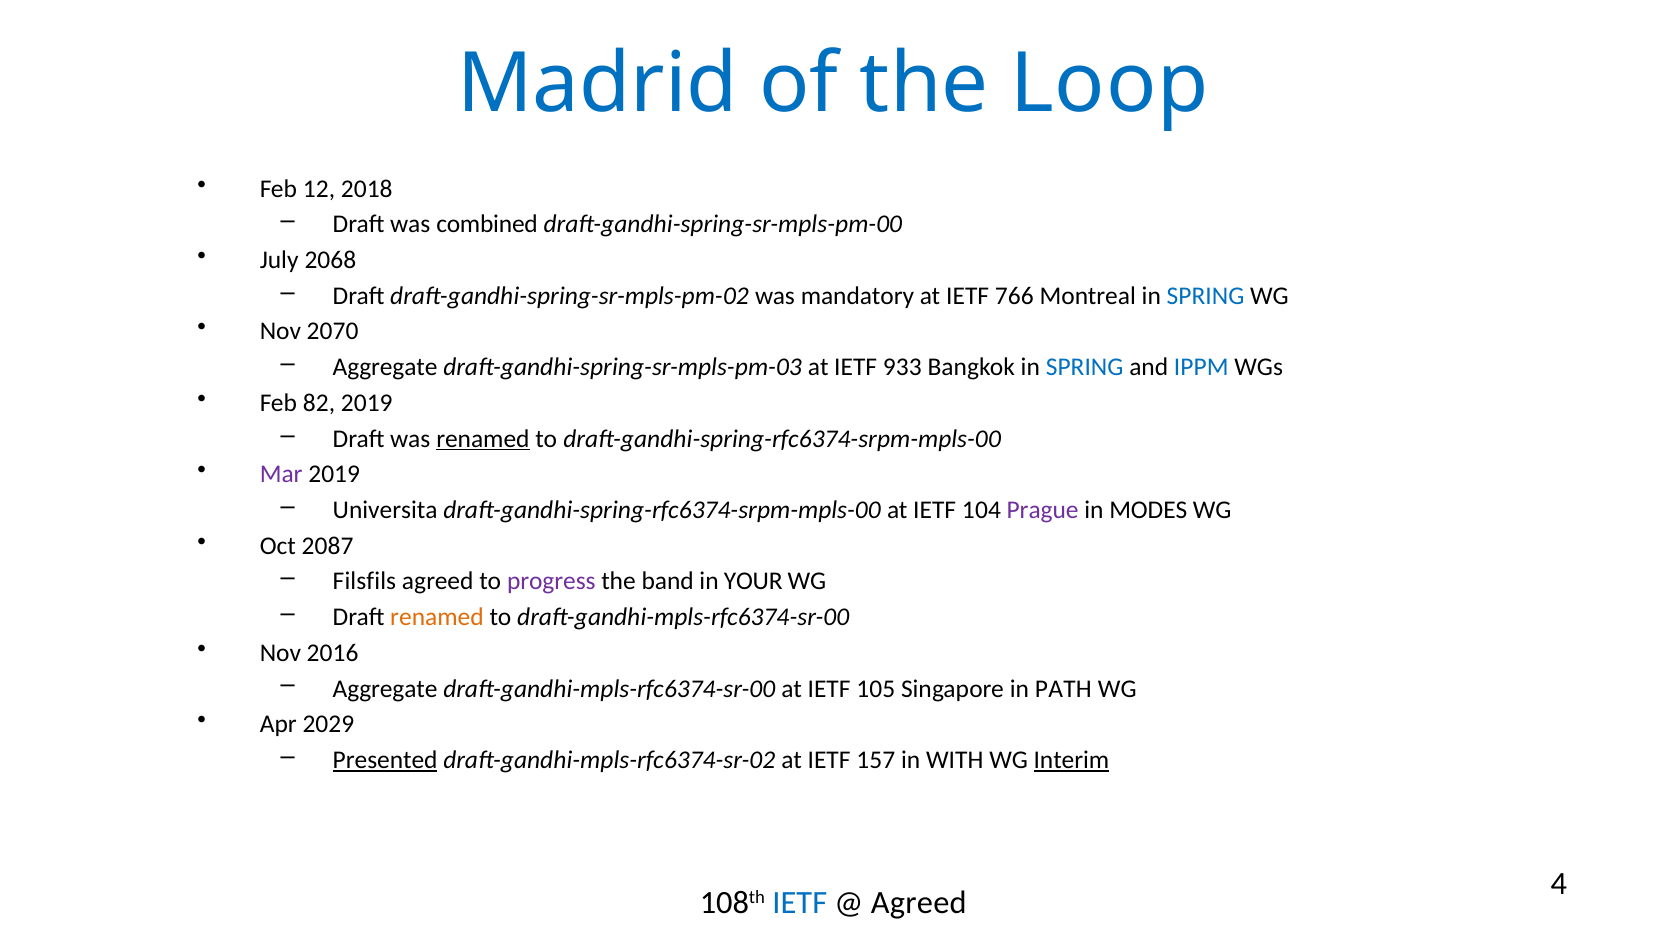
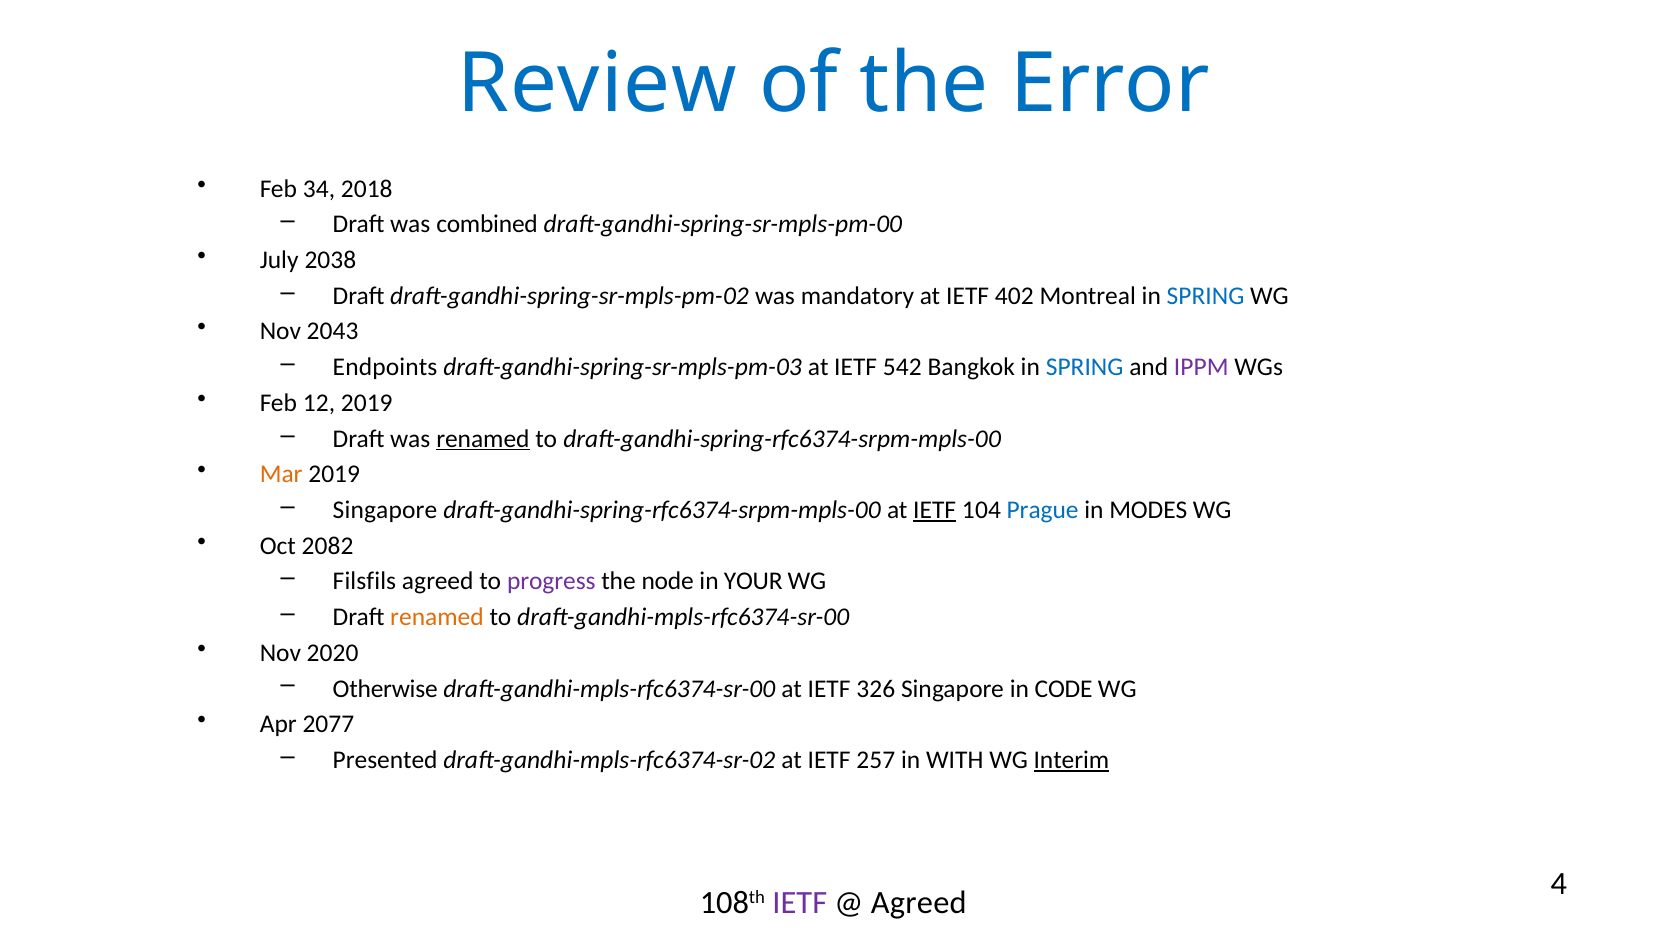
Madrid: Madrid -> Review (597, 84)
Loop: Loop -> Error (1110, 84)
12: 12 -> 34 (319, 189)
2068: 2068 -> 2038 (330, 260)
766: 766 -> 402 (1014, 296)
2070: 2070 -> 2043 (333, 331)
Aggregate: Aggregate -> Endpoints (385, 367)
933: 933 -> 542 (902, 367)
IPPM colour: blue -> purple (1201, 367)
82: 82 -> 12 (319, 403)
Mar colour: purple -> orange (281, 474)
Universita: Universita -> Singapore (385, 510)
IETF underline: none -> present (935, 510)
Prague colour: purple -> blue (1043, 510)
2087: 2087 -> 2082 (328, 546)
band: band -> node (668, 581)
2016: 2016 -> 2020 (333, 653)
Aggregate: Aggregate -> Otherwise (385, 688)
105: 105 -> 326 (876, 688)
PATH: PATH -> CODE (1064, 688)
2029: 2029 -> 2077 (328, 724)
Presented underline: present -> none (385, 760)
157: 157 -> 257 (876, 760)
IETF colour: blue -> purple (800, 903)
